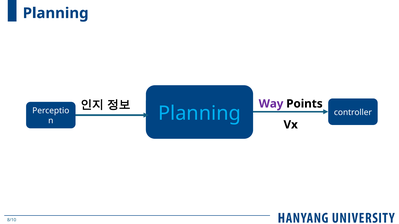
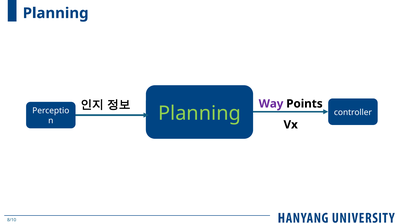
Planning colour: light blue -> light green (199, 114)
